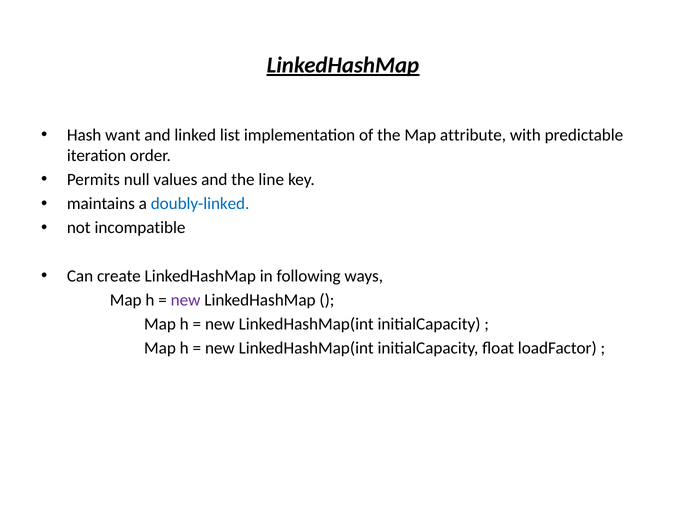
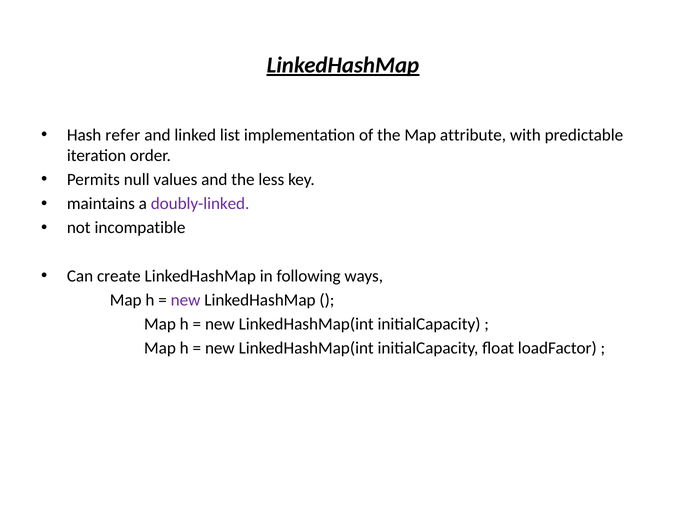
want: want -> refer (123, 135)
line: line -> less (271, 180)
doubly-linked colour: blue -> purple (200, 204)
